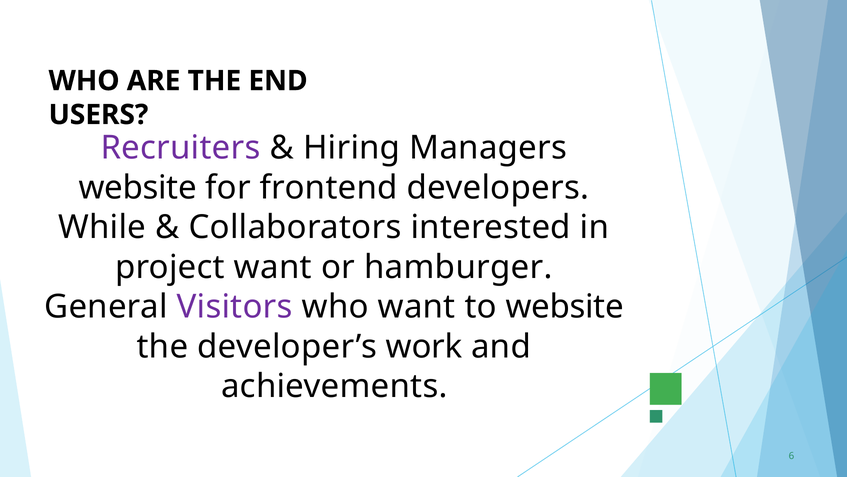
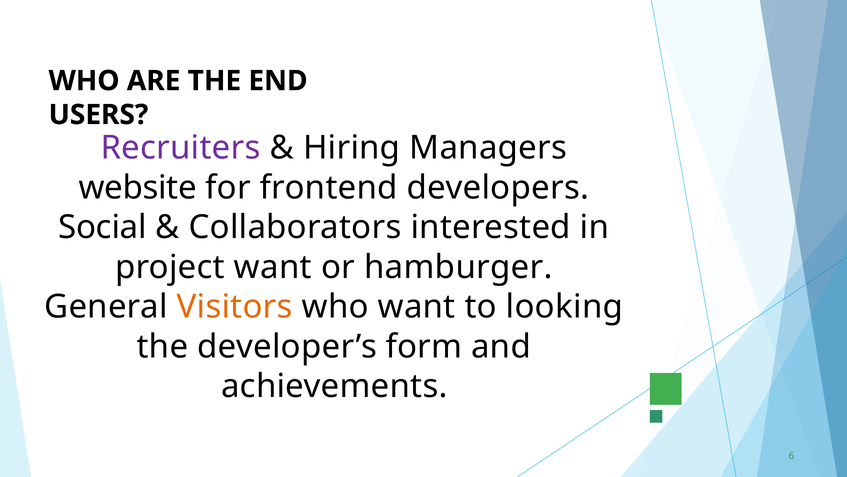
While: While -> Social (103, 227)
Visitors colour: purple -> orange (235, 307)
to website: website -> looking (564, 307)
work: work -> form (424, 346)
